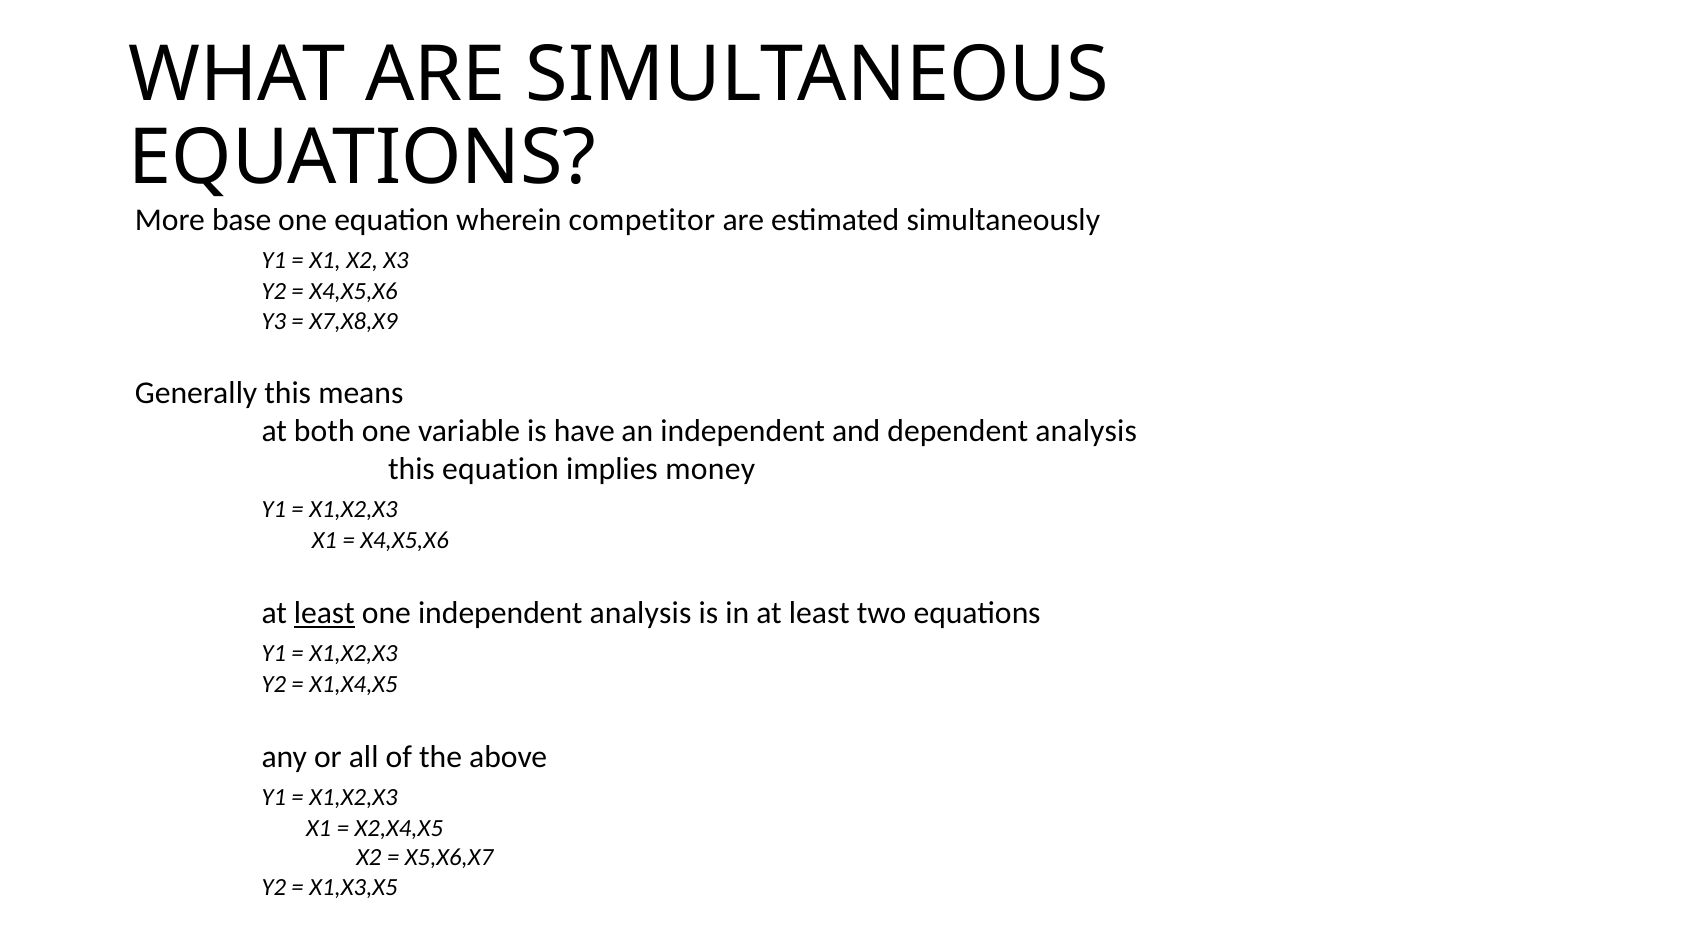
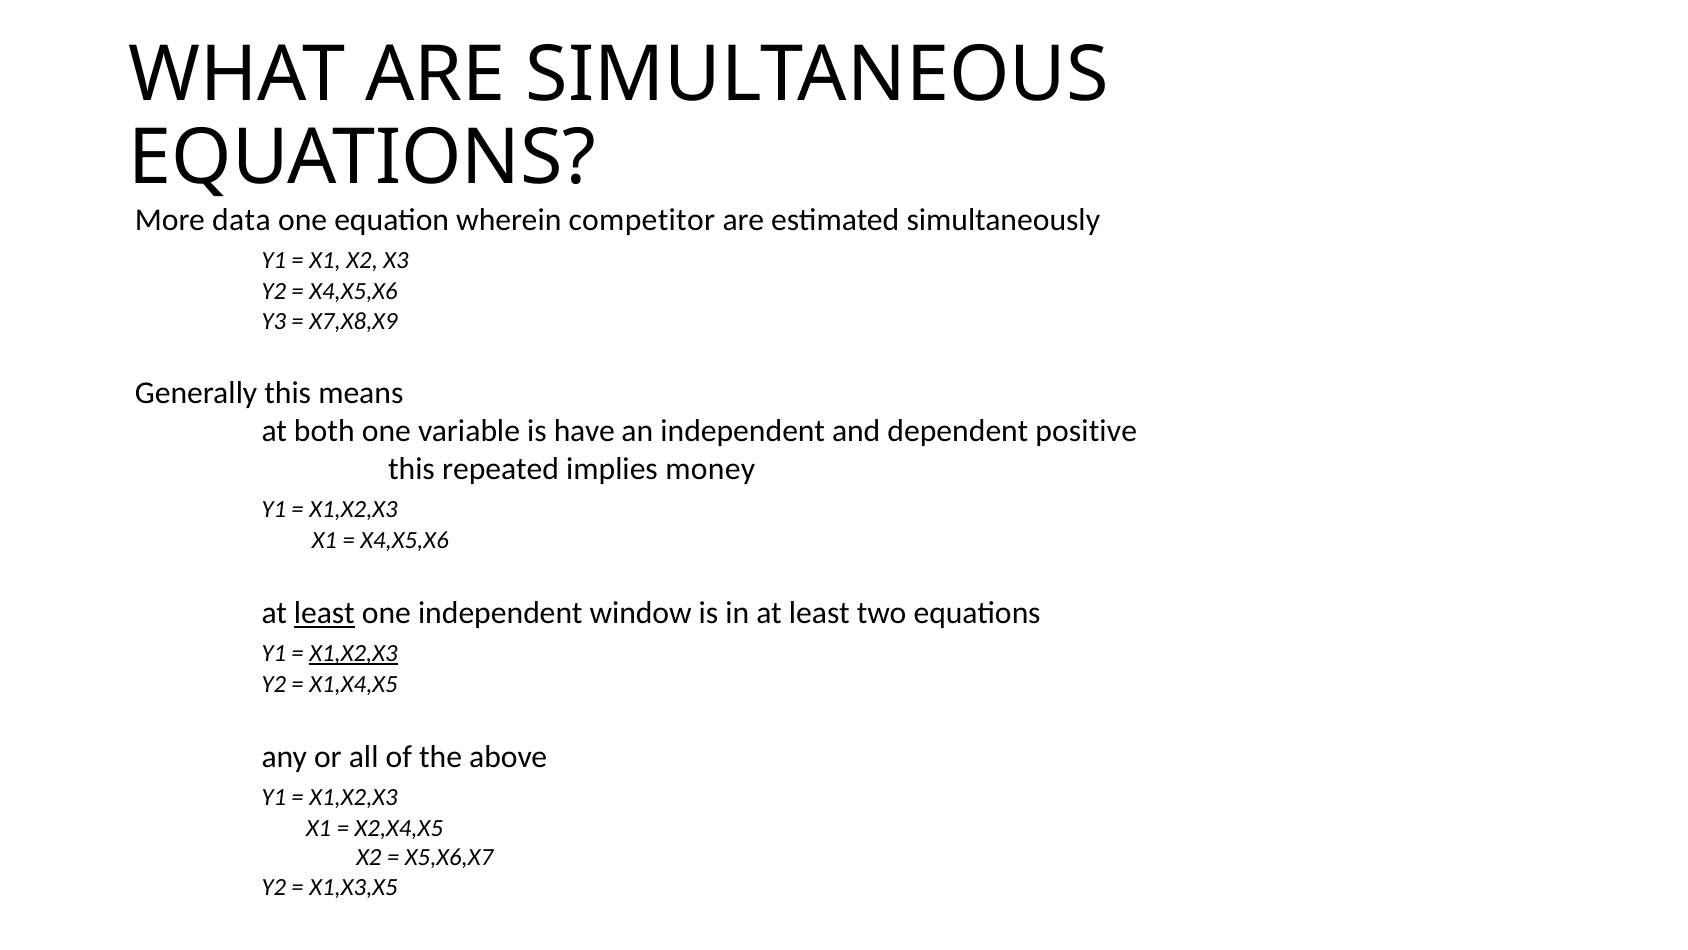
base: base -> data (241, 220)
dependent analysis: analysis -> positive (1086, 431)
this equation: equation -> repeated (501, 469)
independent analysis: analysis -> window (641, 613)
X1,X2,X3 underline: none -> present (354, 653)
